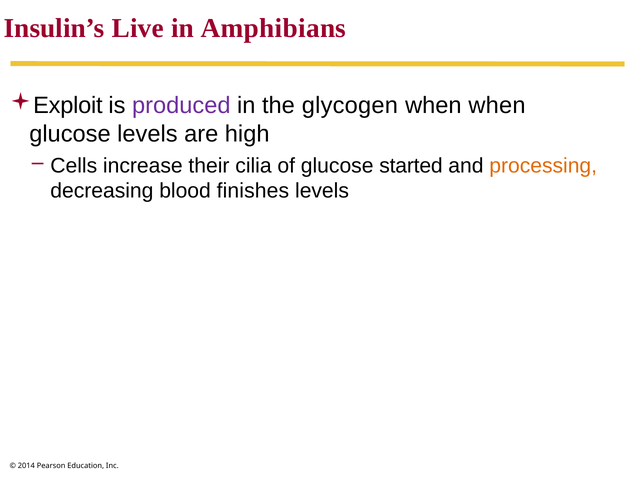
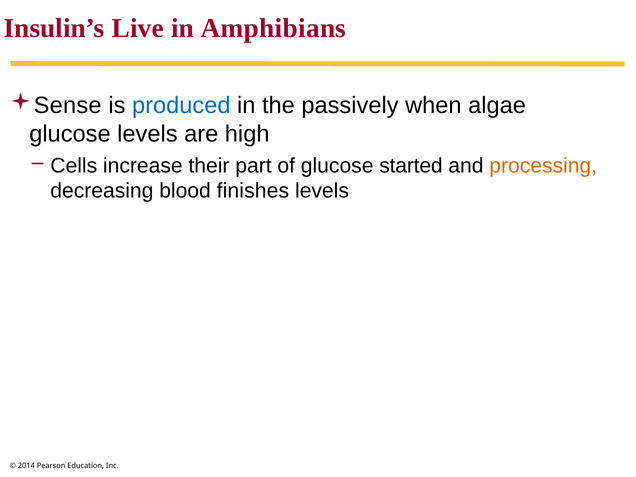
Exploit: Exploit -> Sense (68, 106)
produced colour: purple -> blue (181, 106)
glycogen: glycogen -> passively (350, 106)
when when: when -> algae (497, 106)
cilia: cilia -> part (253, 166)
